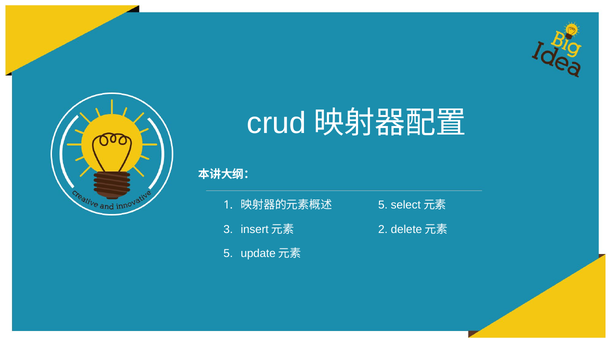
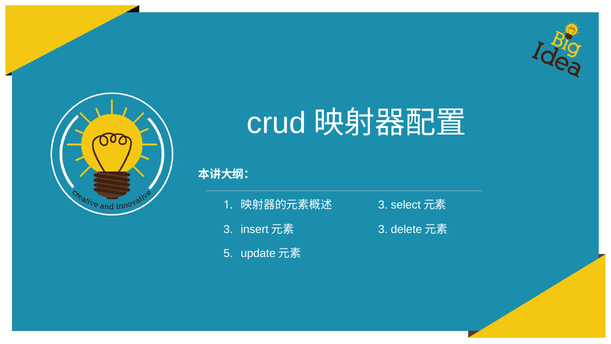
5: 5 -> 3 (383, 205)
2: 2 -> 3 (383, 229)
